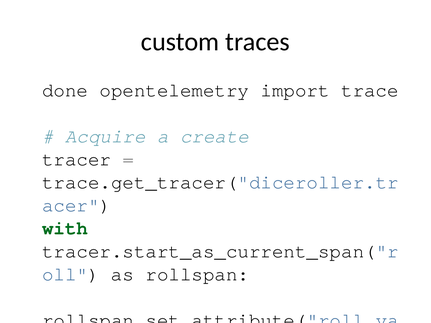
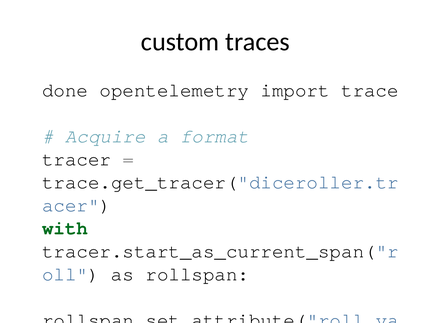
create: create -> format (215, 136)
